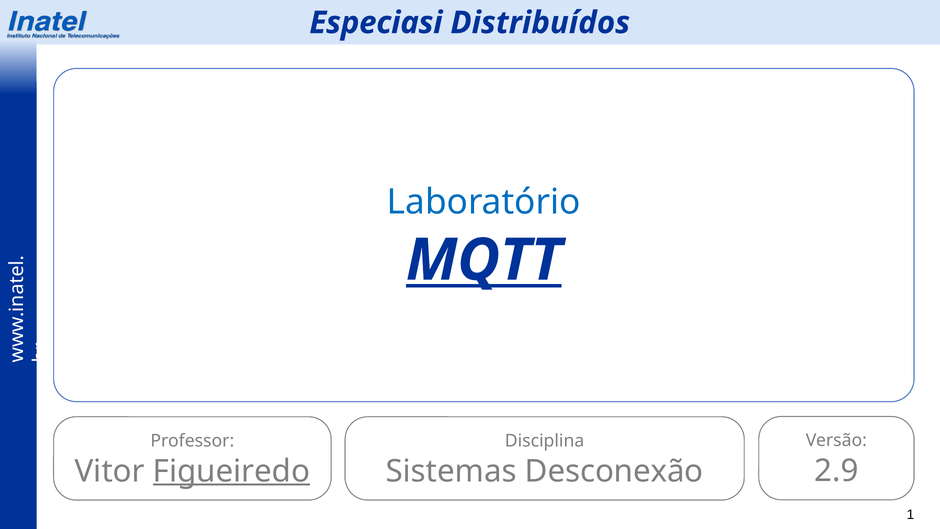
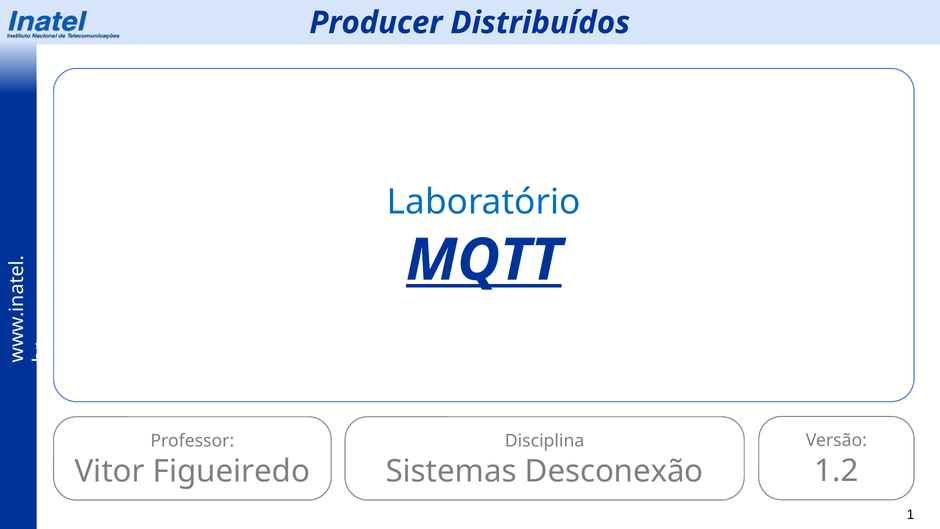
Especiasi: Especiasi -> Producer (376, 23)
2.9: 2.9 -> 1.2 (836, 471)
Figueiredo underline: present -> none (231, 471)
